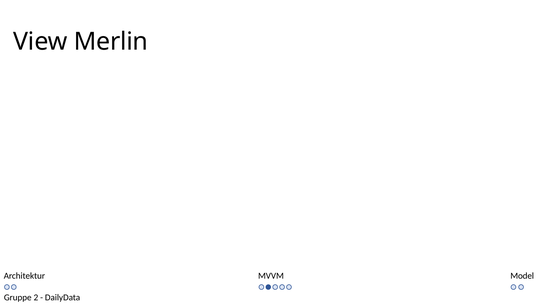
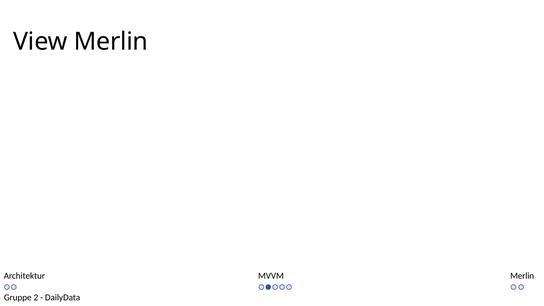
Architektur Model: Model -> Merlin (522, 276)
